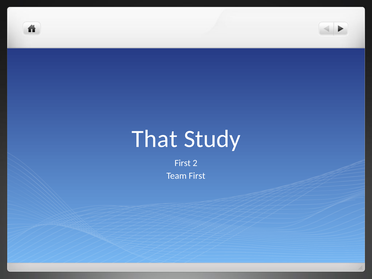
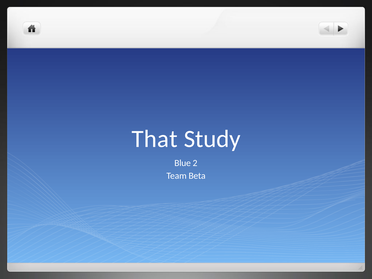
First: First -> Blue (183, 163)
Team First: First -> Beta (197, 176)
